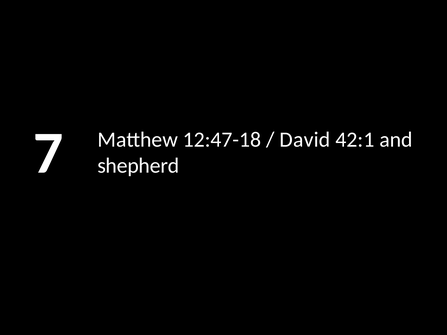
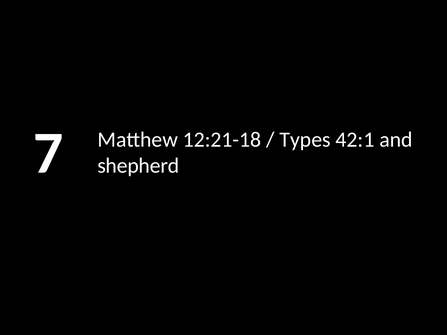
12:47-18: 12:47-18 -> 12:21-18 (222, 140)
David: David -> Types (305, 140)
